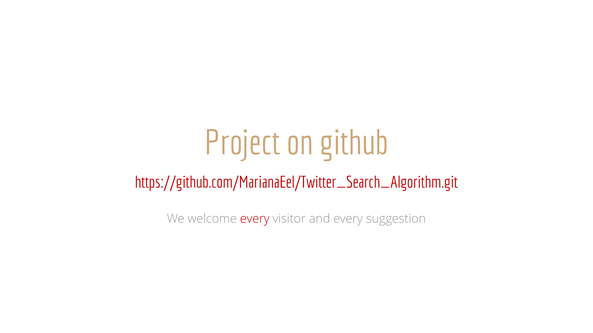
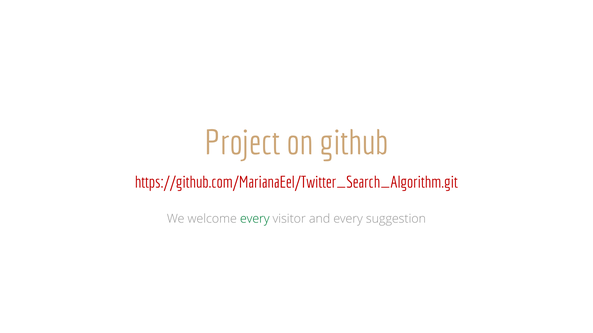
every colour: red -> green (255, 219)
